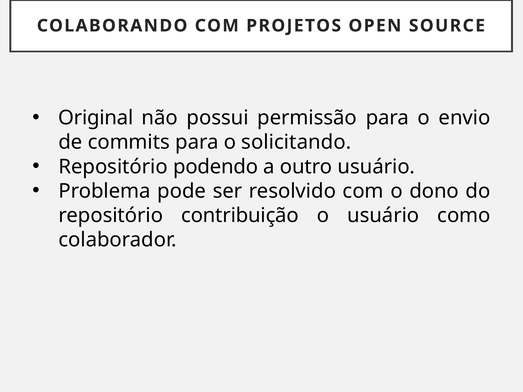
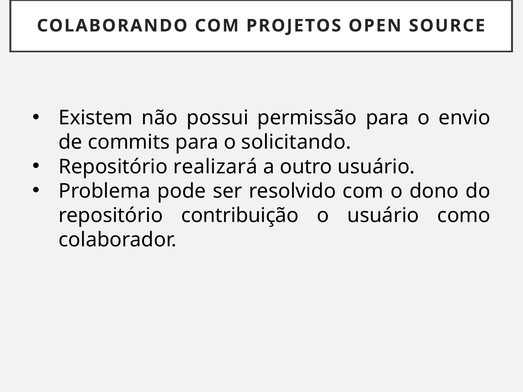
Original: Original -> Existem (96, 118)
podendo: podendo -> realizará (215, 167)
